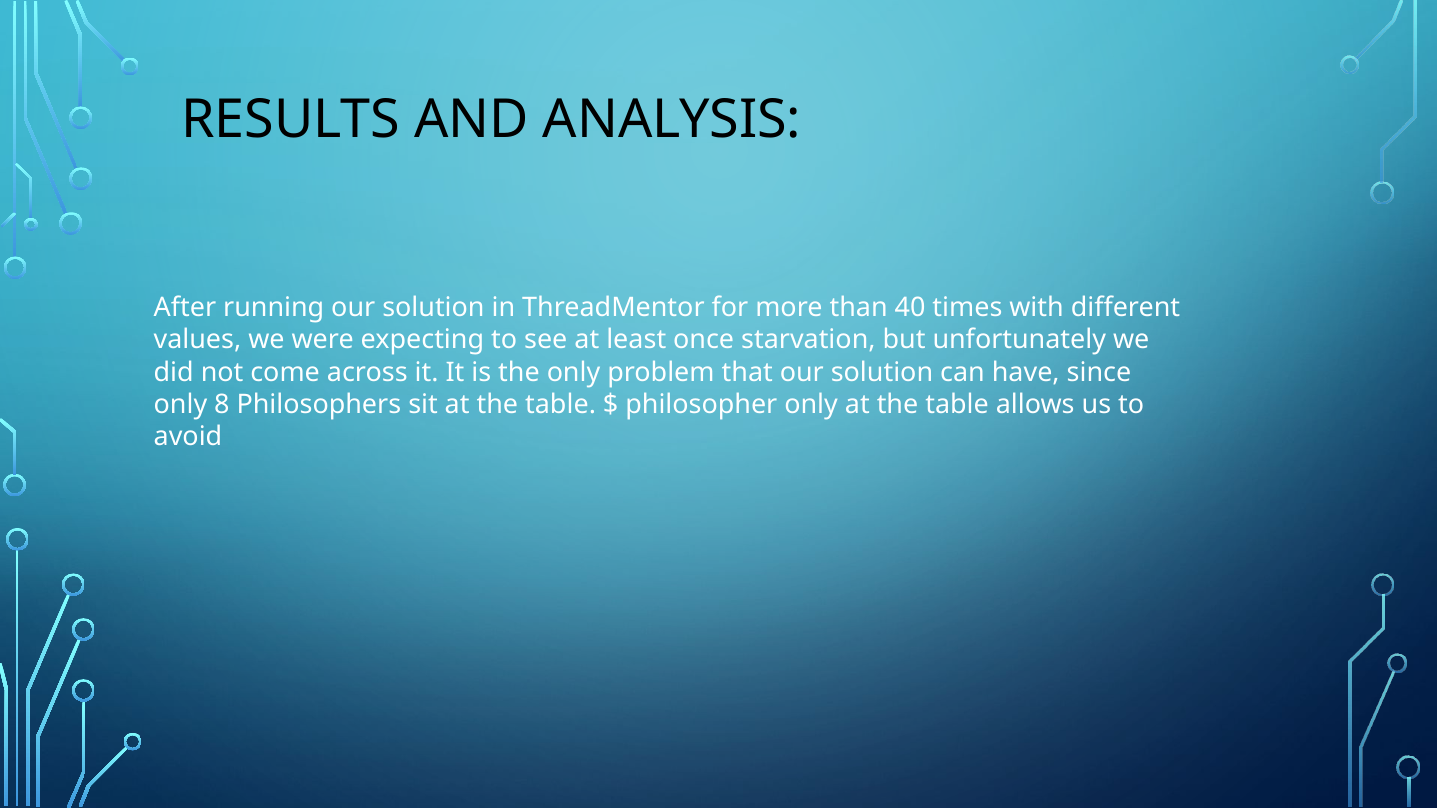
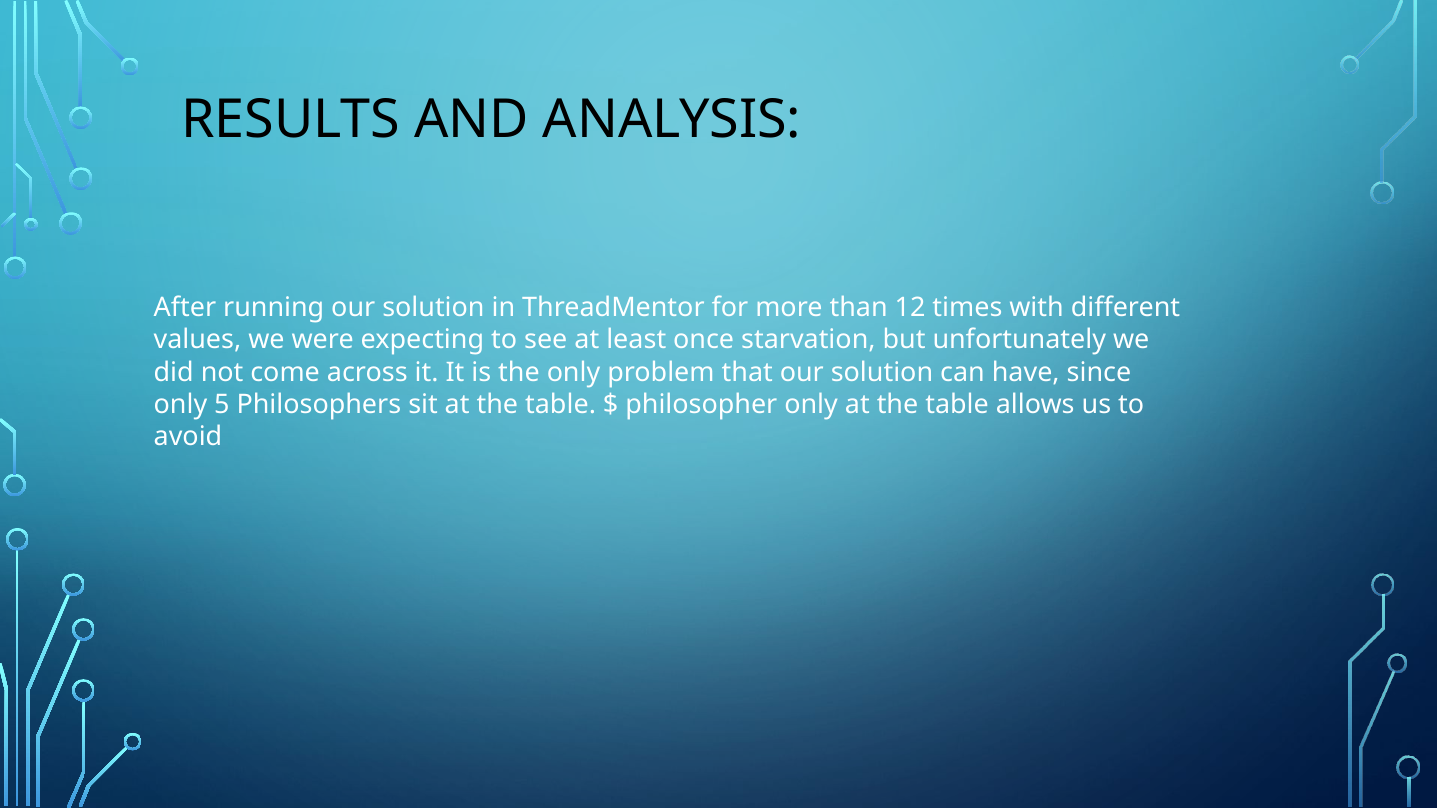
40: 40 -> 12 (910, 308)
8: 8 -> 5 (222, 405)
